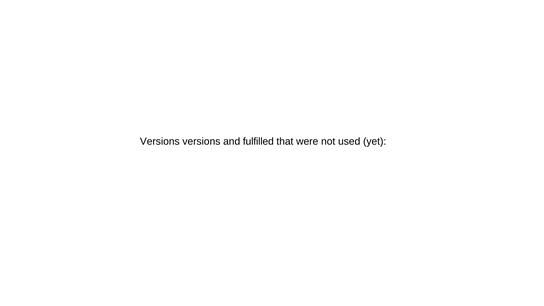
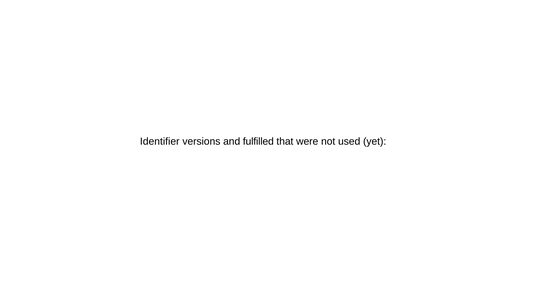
Versions: Versions -> Identifier (160, 141)
